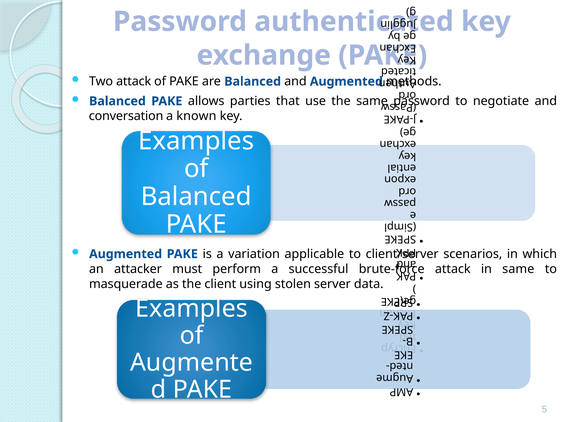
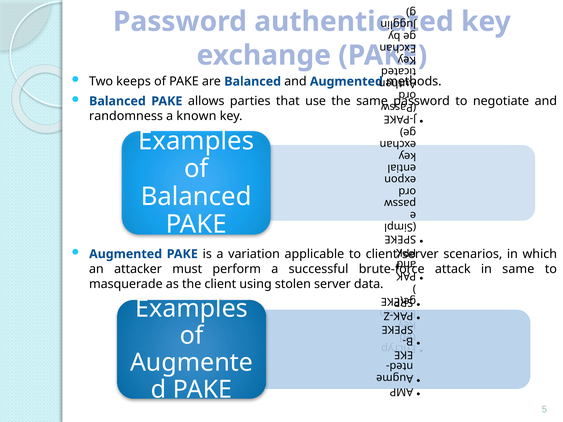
Two attack: attack -> keeps (134, 82)
conversation: conversation -> randomness (126, 116)
